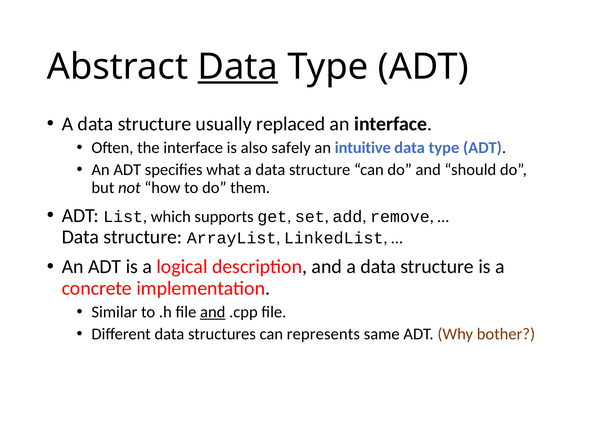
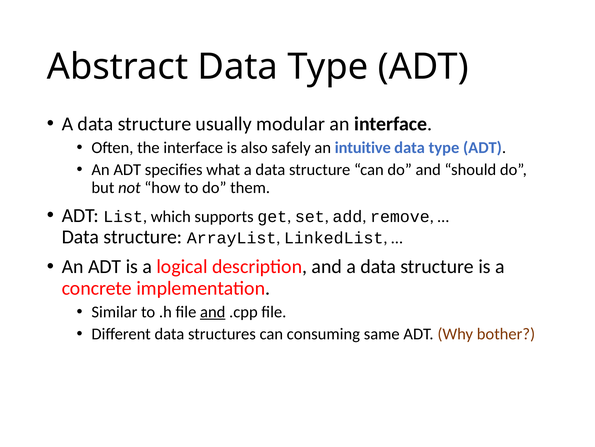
Data underline: present -> none (238, 67)
replaced: replaced -> modular (291, 124)
represents: represents -> consuming (323, 333)
